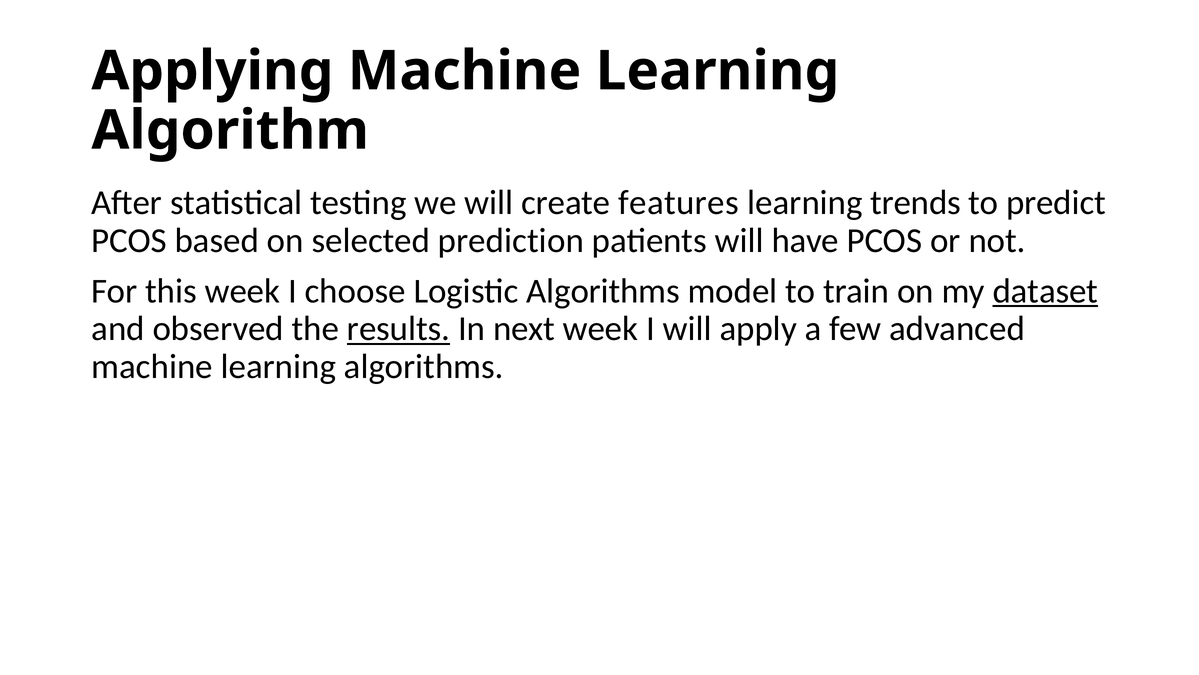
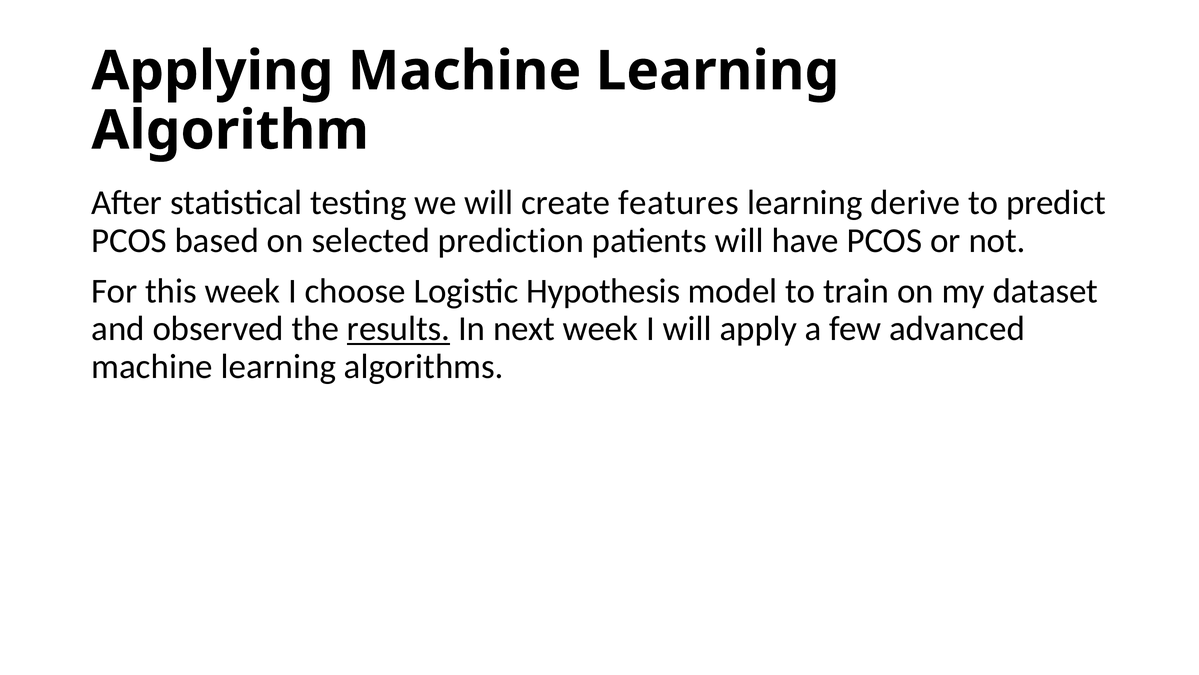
trends: trends -> derive (915, 203)
Logistic Algorithms: Algorithms -> Hypothesis (603, 291)
dataset underline: present -> none (1045, 291)
